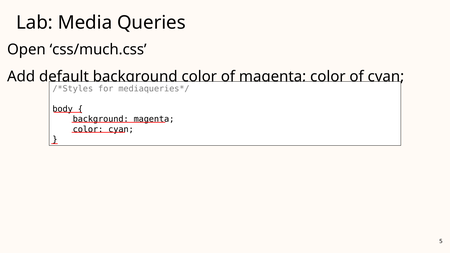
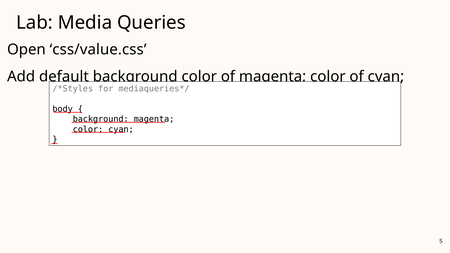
css/much.css: css/much.css -> css/value.css (98, 50)
